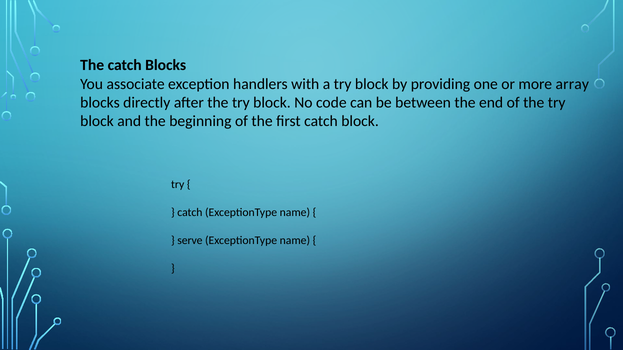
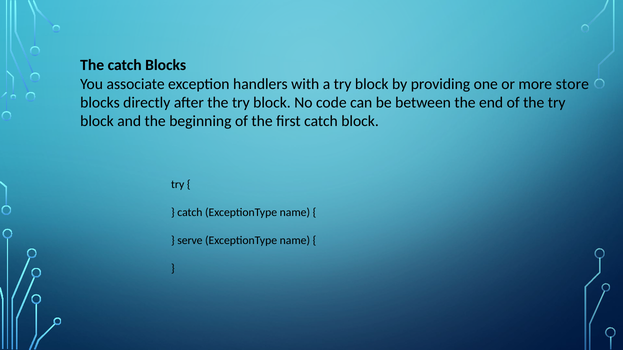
array: array -> store (572, 84)
